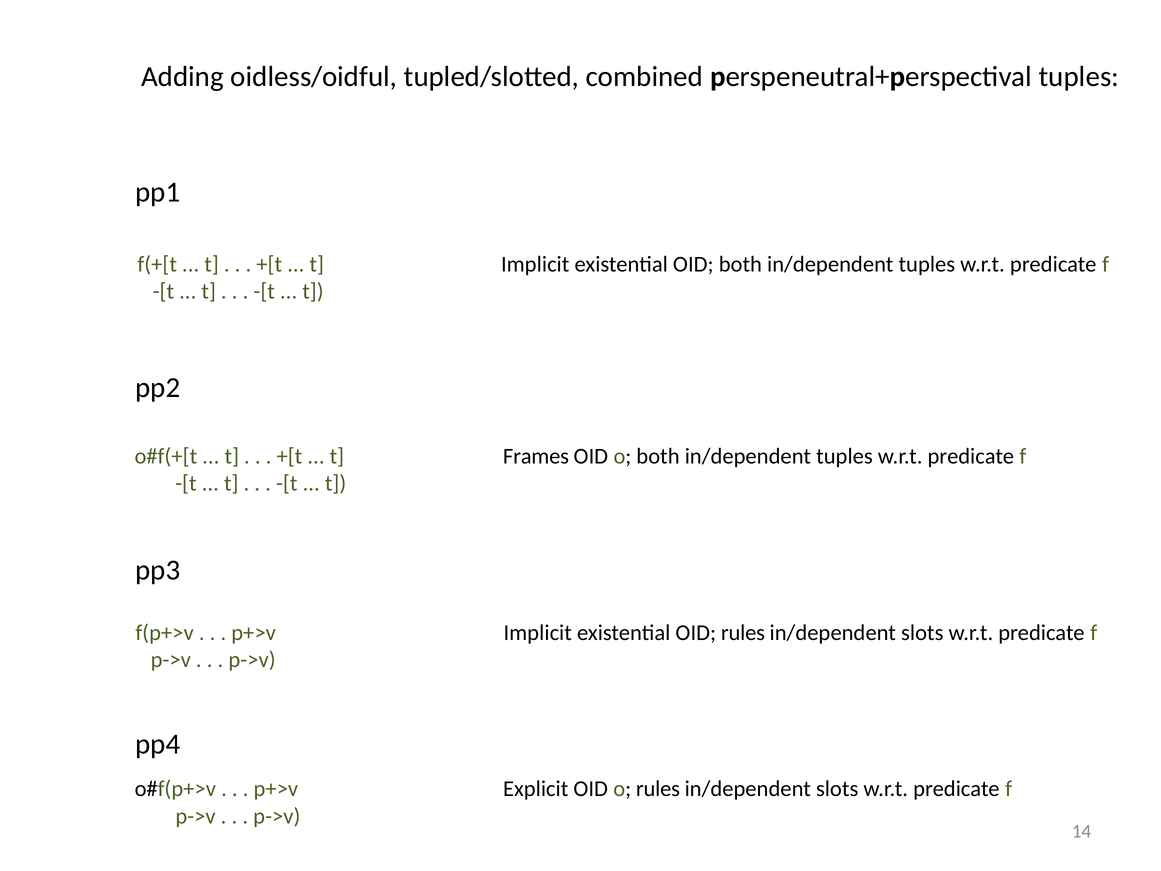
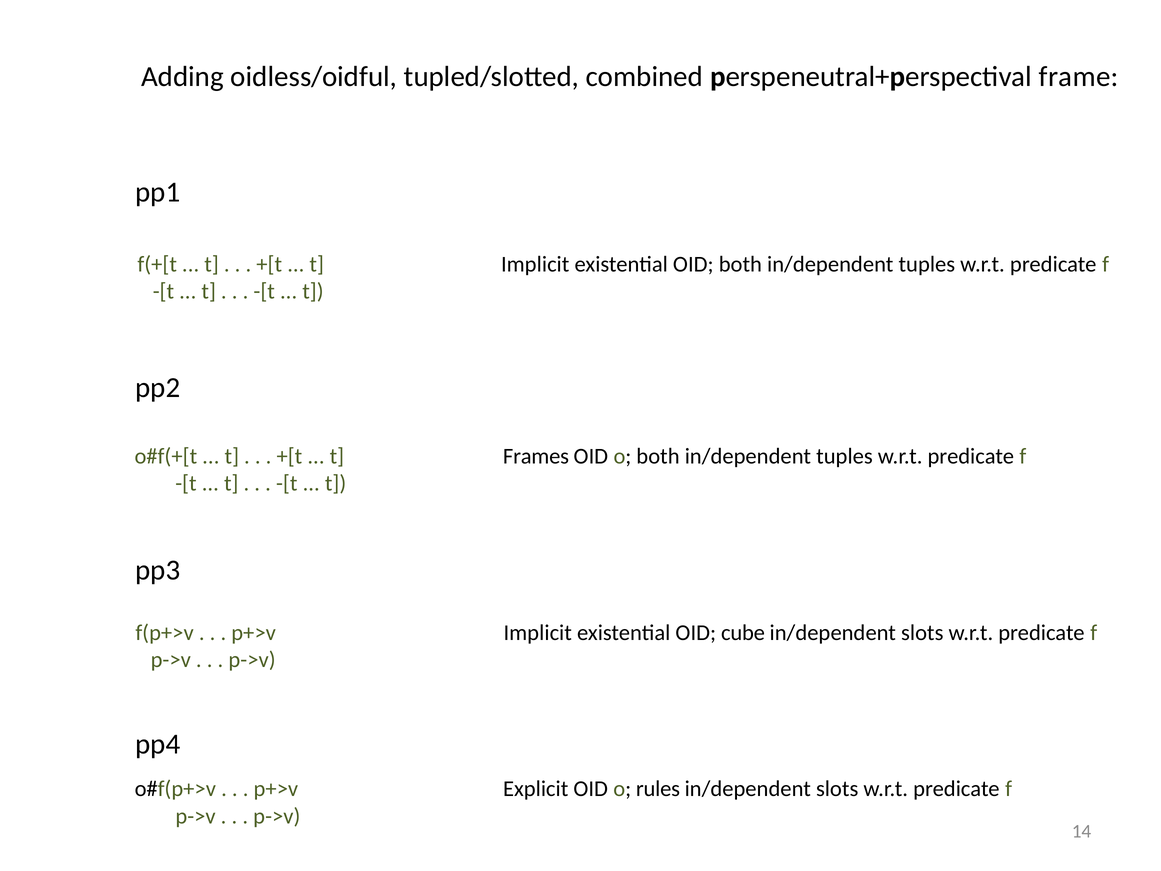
perspeneutral+perspectival tuples: tuples -> frame (1079, 76)
OID rules: rules -> cube (743, 633)
